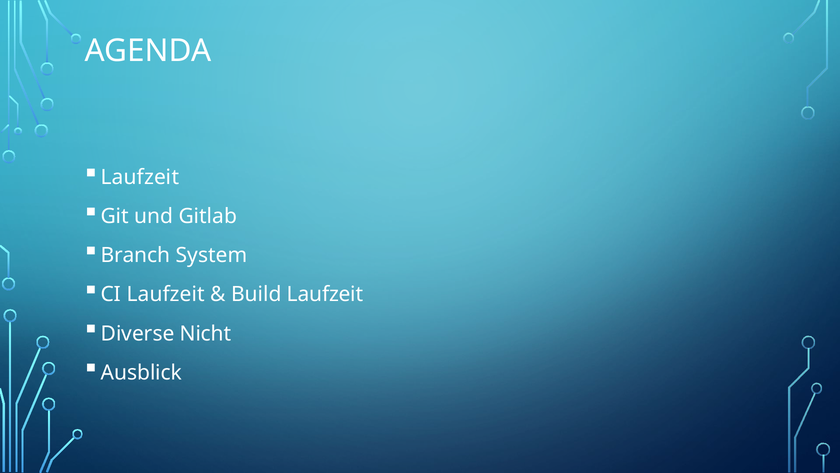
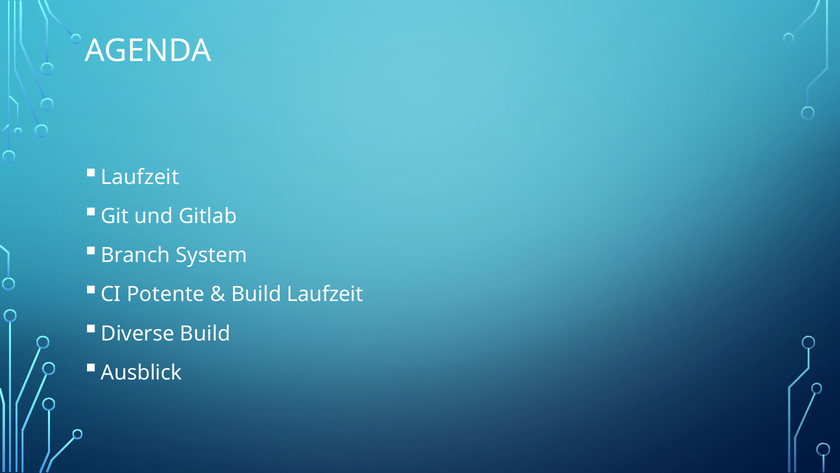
CI Laufzeit: Laufzeit -> Potente (166, 294)
Diverse Nicht: Nicht -> Build (205, 333)
